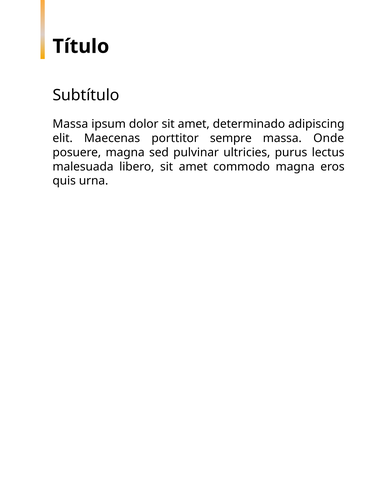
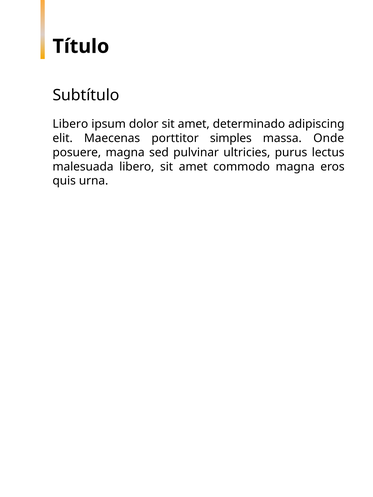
Massa: Massa -> Libero (70, 124)
sempre: sempre -> simples (231, 138)
